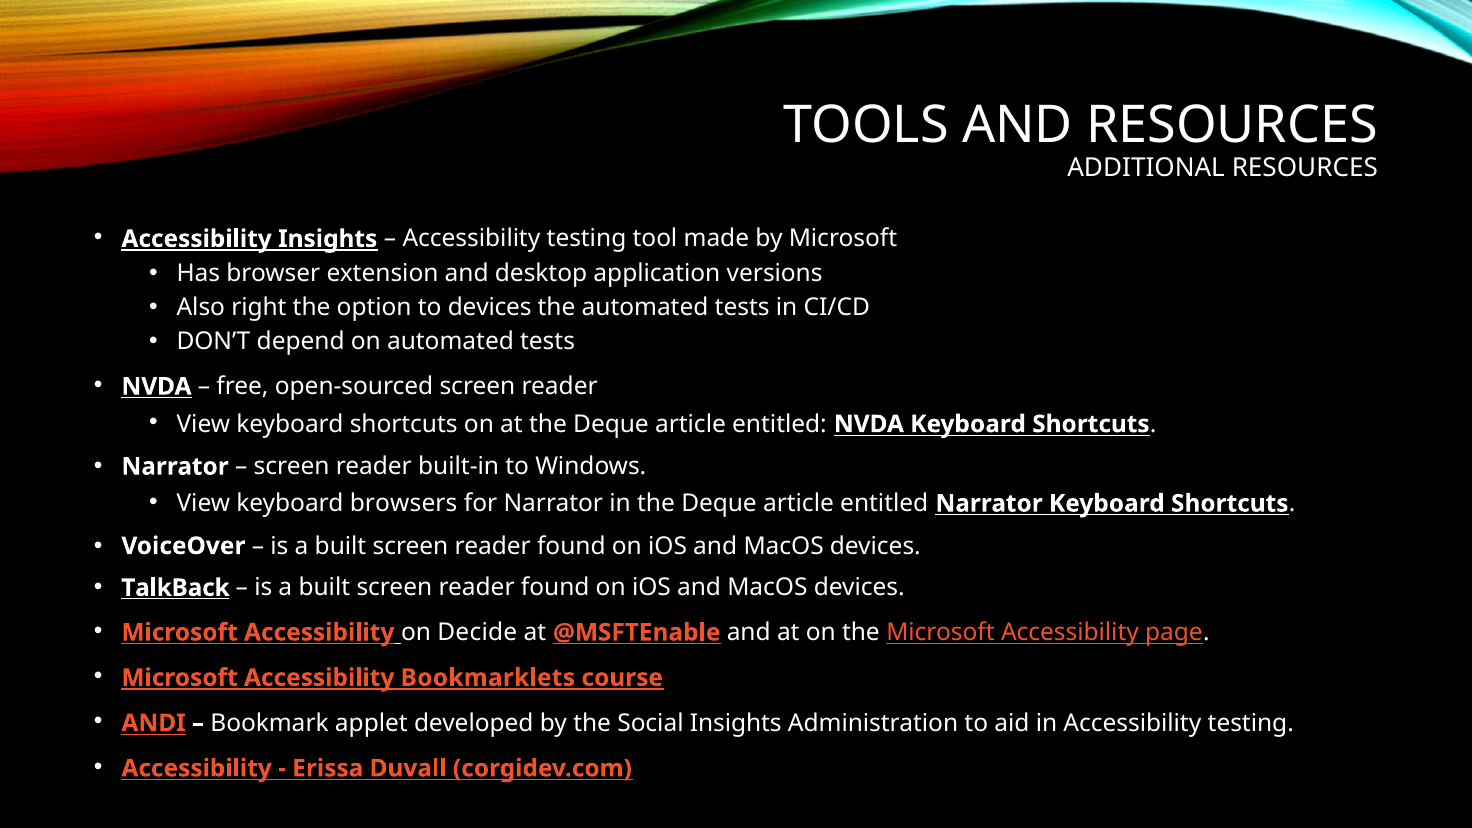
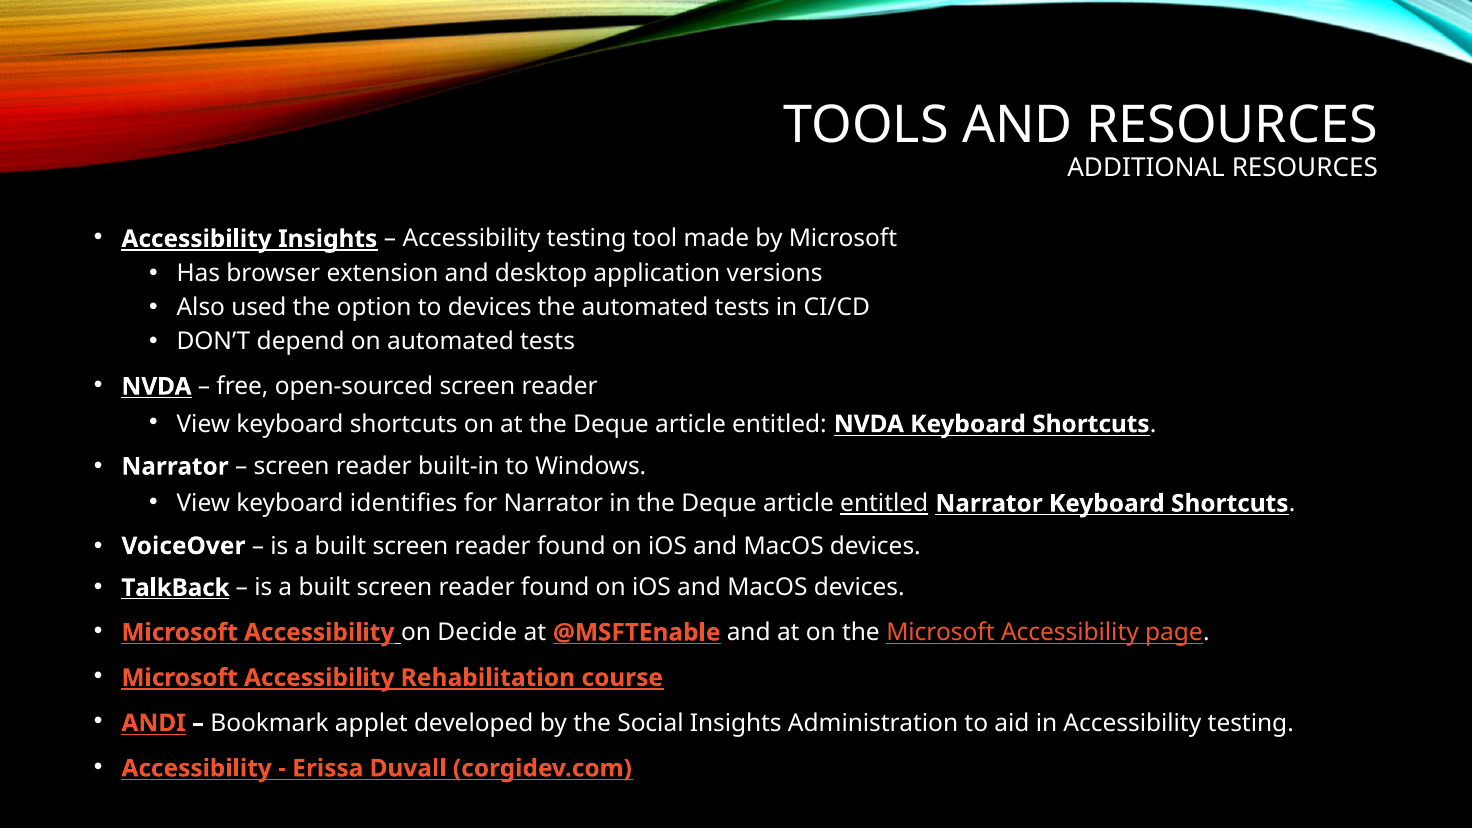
right: right -> used (259, 308)
browsers: browsers -> identifies (404, 504)
entitled underline: none -> present (884, 504)
Bookmarklets: Bookmarklets -> Rehabilitation (488, 678)
